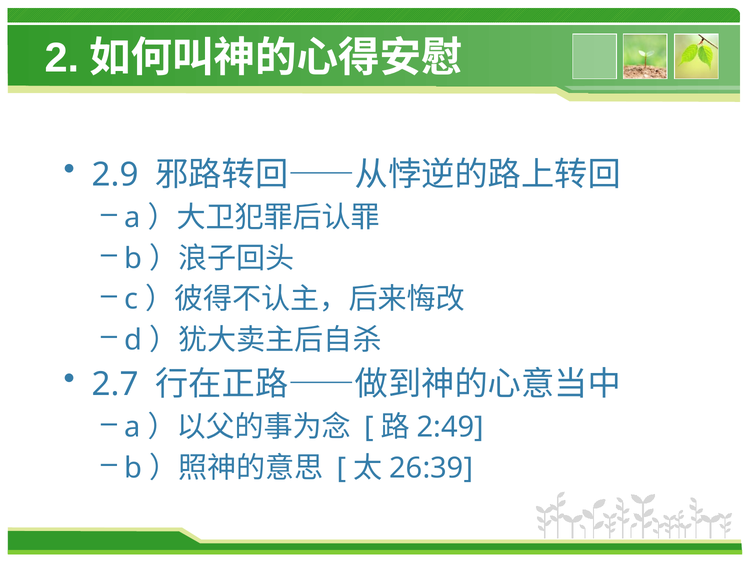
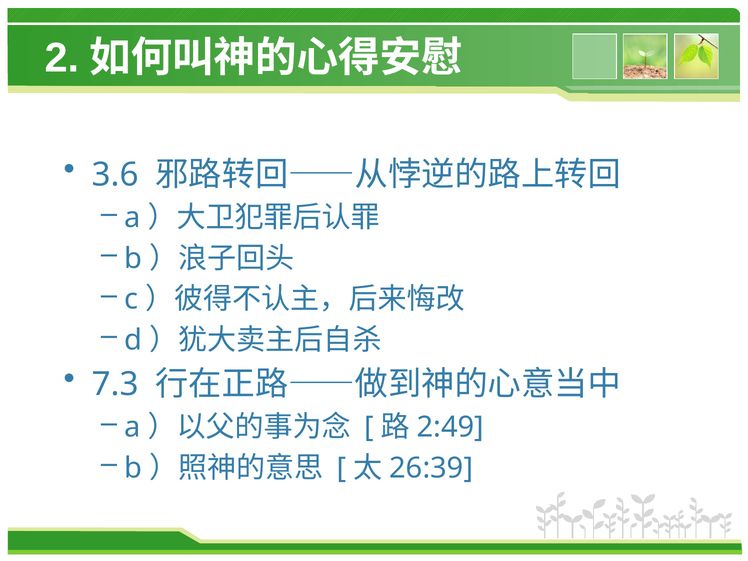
2.9: 2.9 -> 3.6 (115, 175)
2.7: 2.7 -> 7.3 (115, 384)
